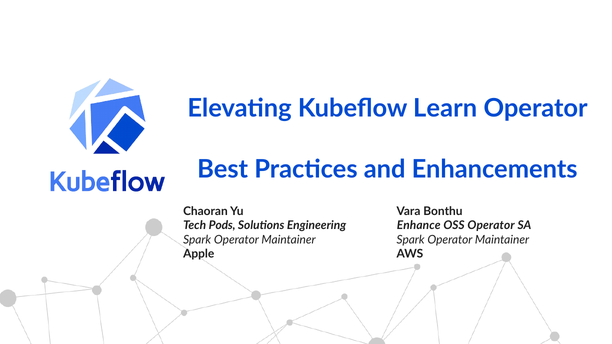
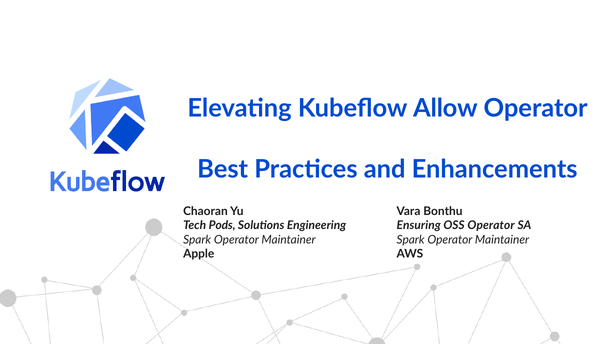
Learn: Learn -> Allow (445, 108)
Enhance: Enhance -> Ensuring (419, 226)
